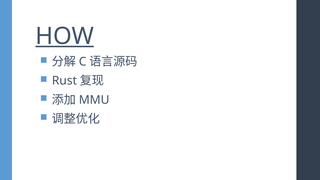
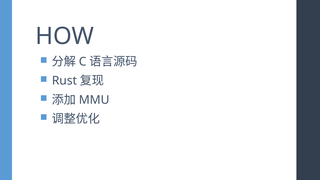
HOW underline: present -> none (65, 36)
